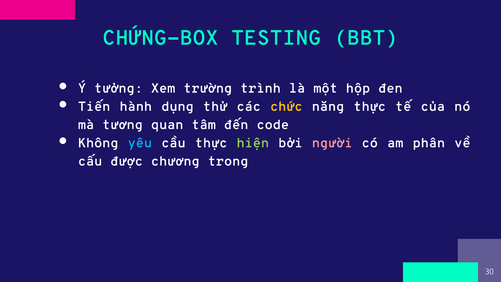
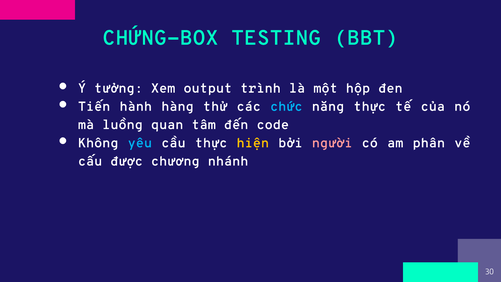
trường: trường -> output (208, 88)
dụng: dụng -> hàng (178, 106)
chức colour: yellow -> light blue (286, 106)
tương: tương -> luồng (123, 125)
hiện colour: light green -> yellow (253, 143)
trong: trong -> nhánh (228, 161)
